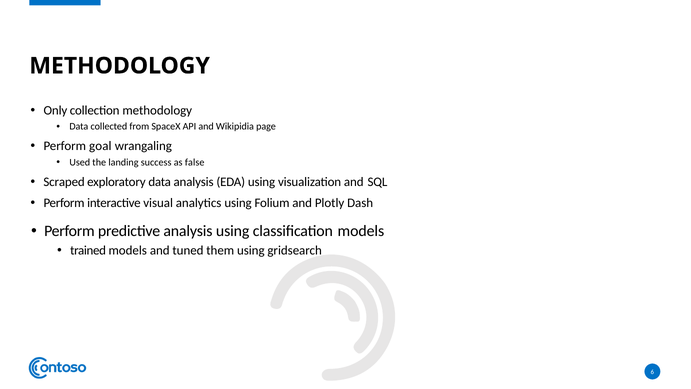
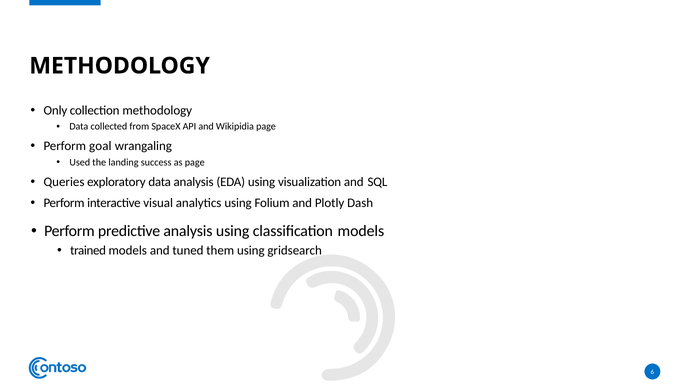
as false: false -> page (195, 162)
Scraped: Scraped -> Queries (64, 182)
